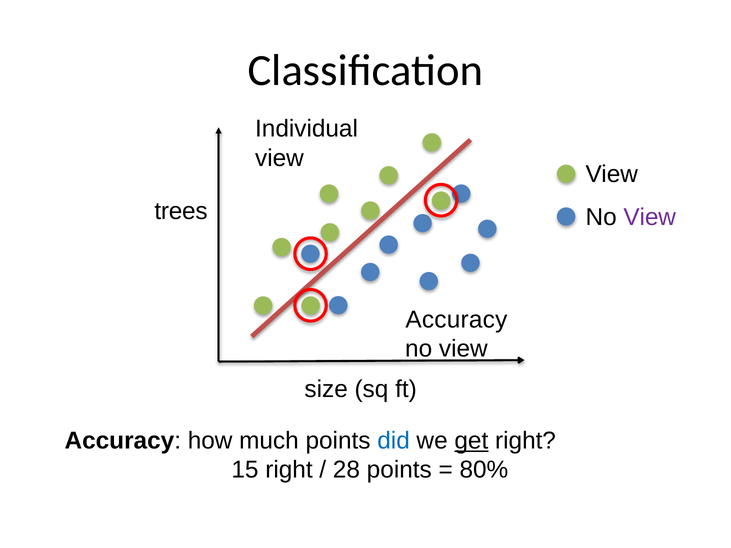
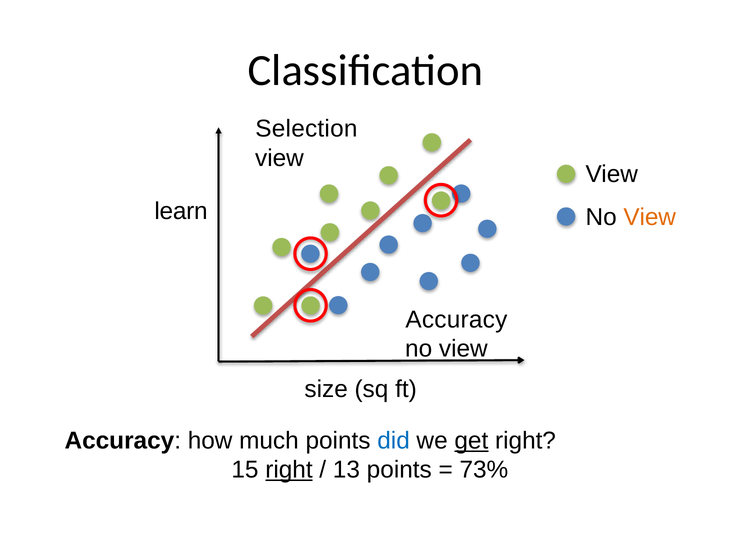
Individual: Individual -> Selection (306, 129)
trees: trees -> learn (181, 211)
View colour: purple -> orange (650, 217)
right underline: none -> present (289, 470)
28: 28 -> 13 (346, 470)
80%: 80% -> 73% (484, 470)
